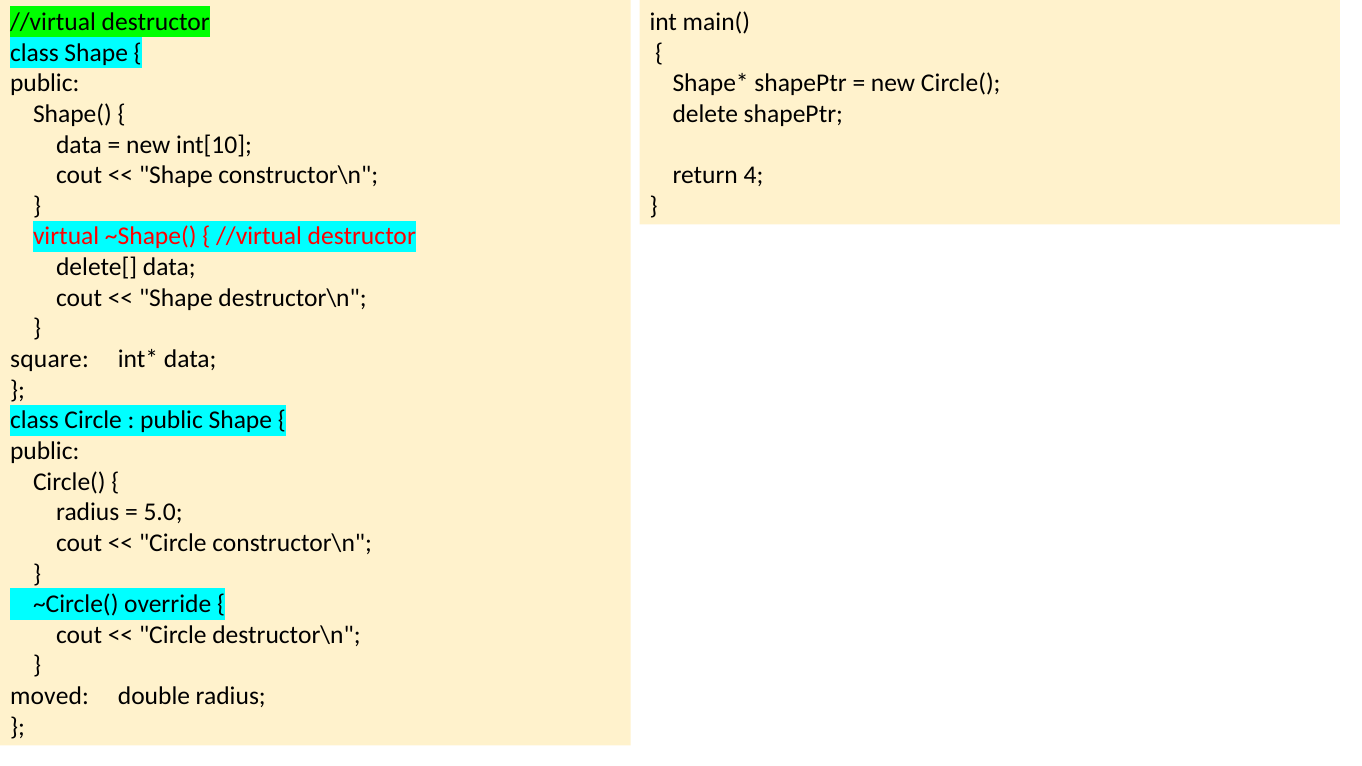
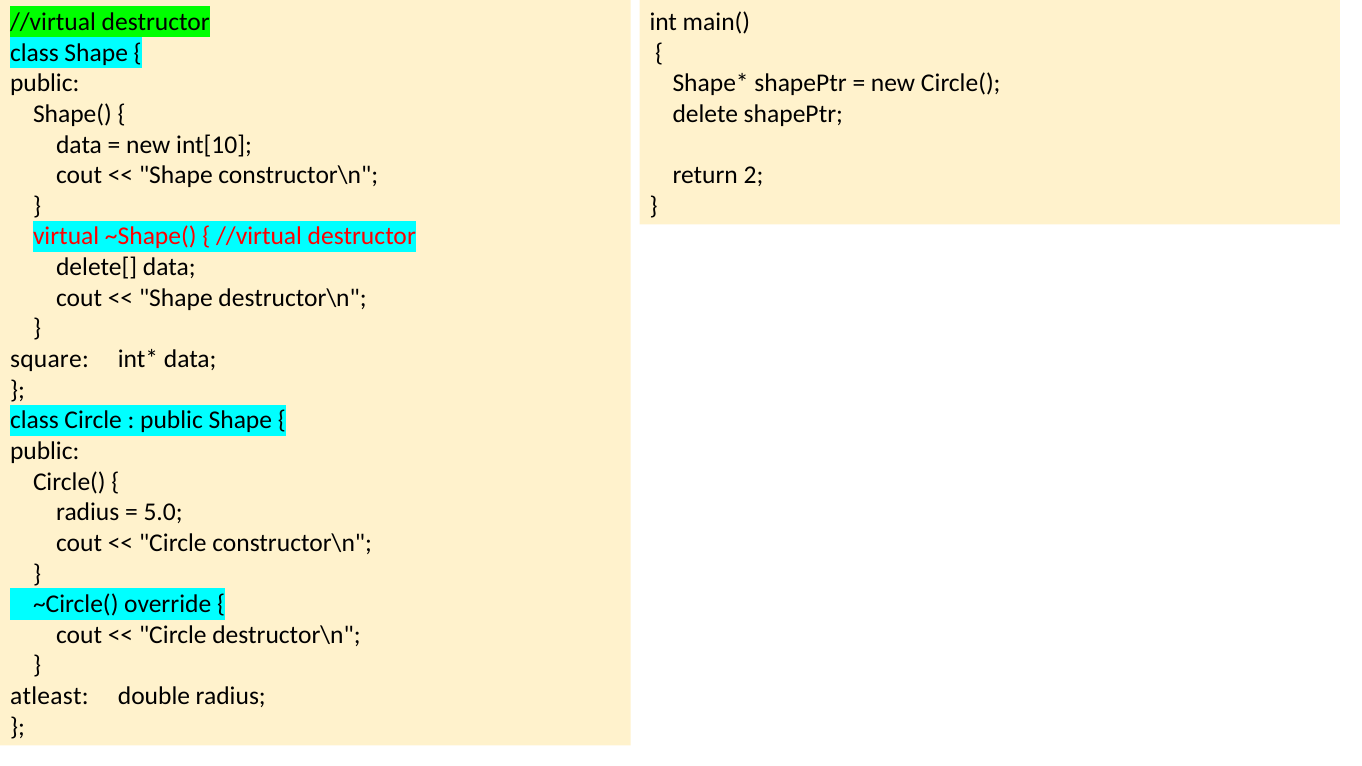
4: 4 -> 2 (754, 175)
moved: moved -> atleast (49, 696)
